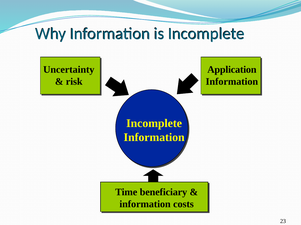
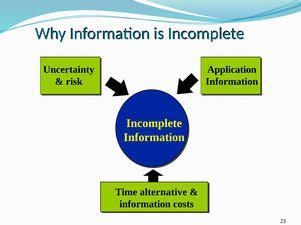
beneficiary: beneficiary -> alternative (163, 193)
